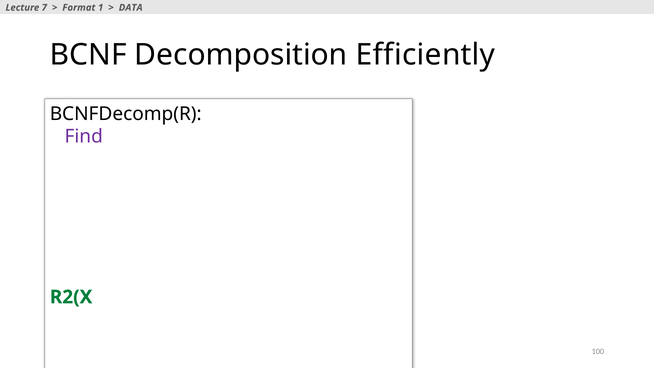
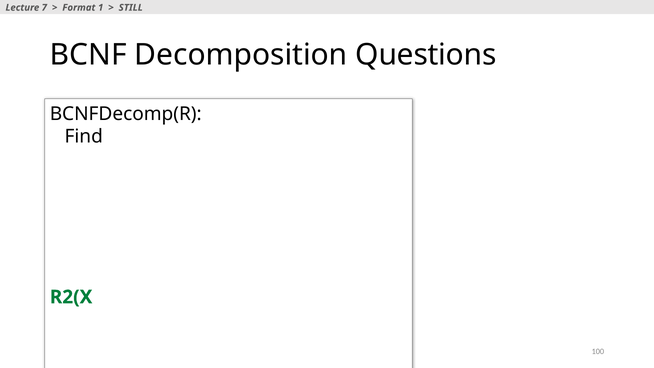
DATA: DATA -> STILL (131, 8)
Efficiently: Efficiently -> Questions (426, 55)
Find colour: purple -> black (84, 137)
